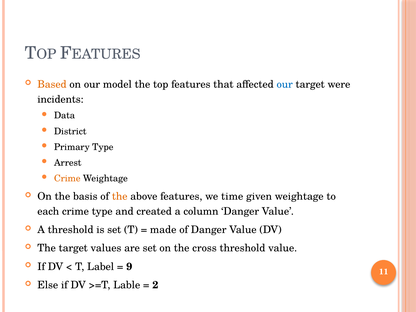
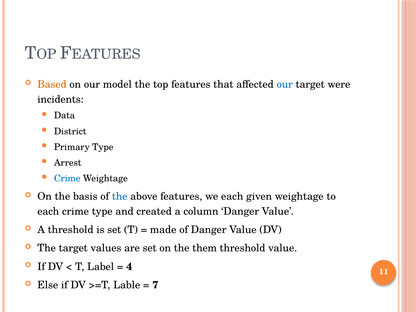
Crime colour: orange -> blue (67, 179)
the colour: orange -> blue (120, 196)
we time: time -> each (232, 196)
cross: cross -> them (205, 248)
9: 9 -> 4 (129, 267)
2: 2 -> 7 (155, 285)
